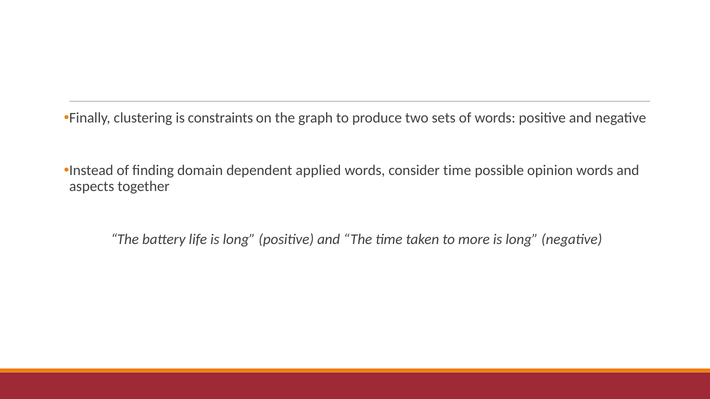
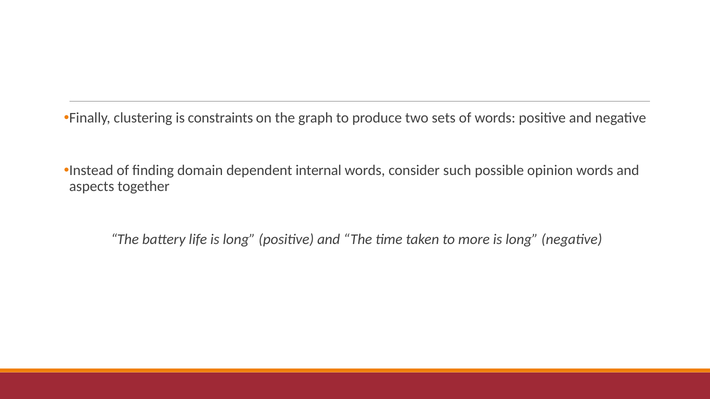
applied: applied -> internal (319, 171)
consider time: time -> such (457, 171)
